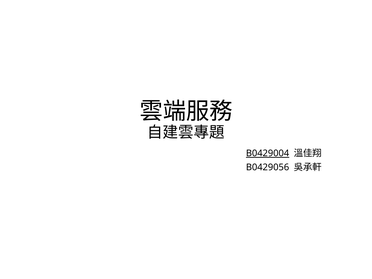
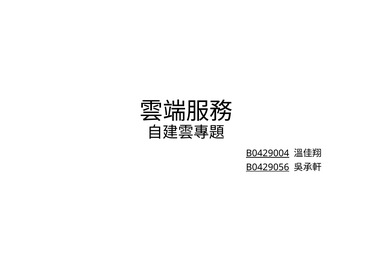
B0429056 underline: none -> present (268, 167)
